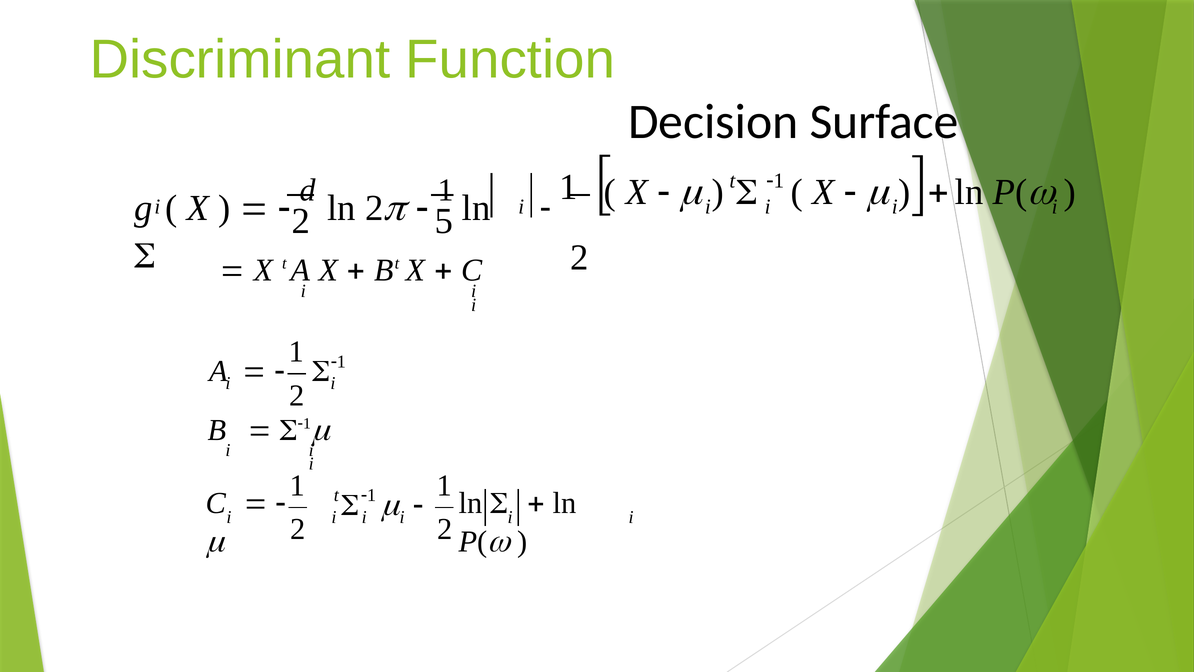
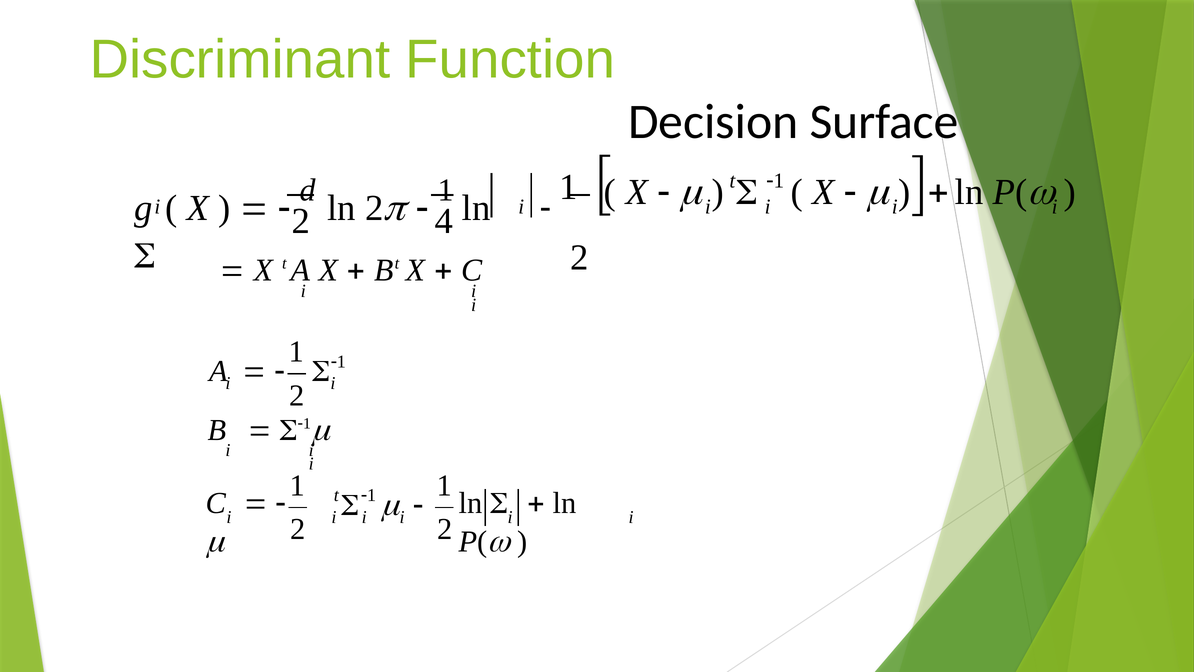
5: 5 -> 4 (444, 221)
